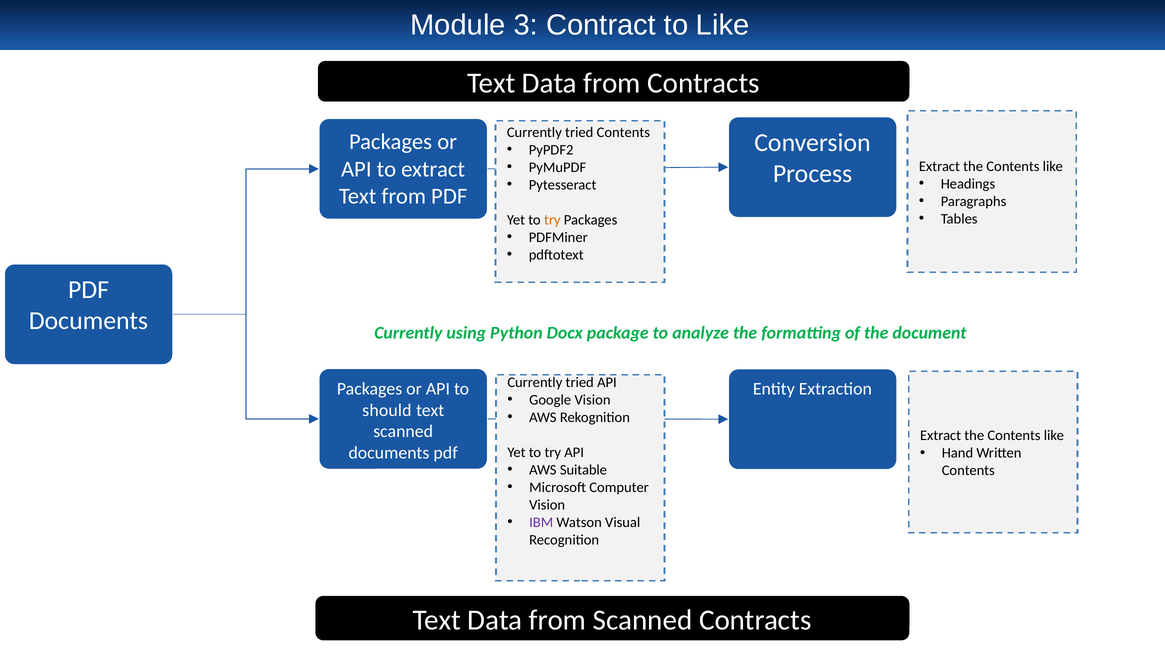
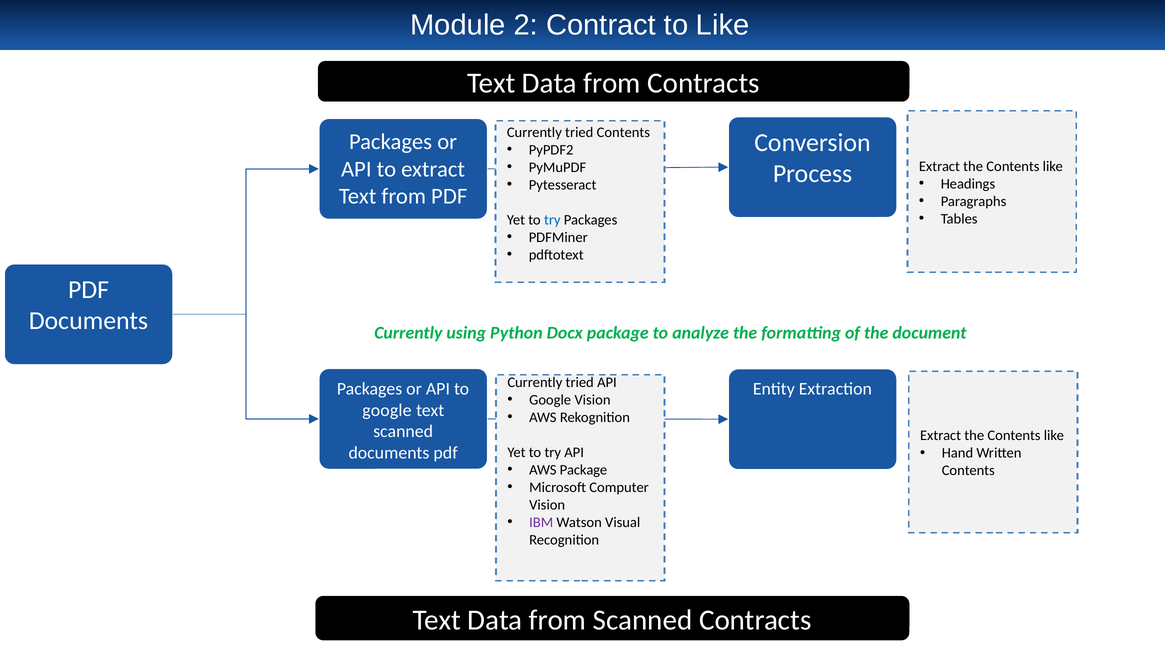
3: 3 -> 2 (526, 25)
try colour: orange -> blue (552, 220)
should: should -> google (387, 410)
AWS Suitable: Suitable -> Package (583, 470)
